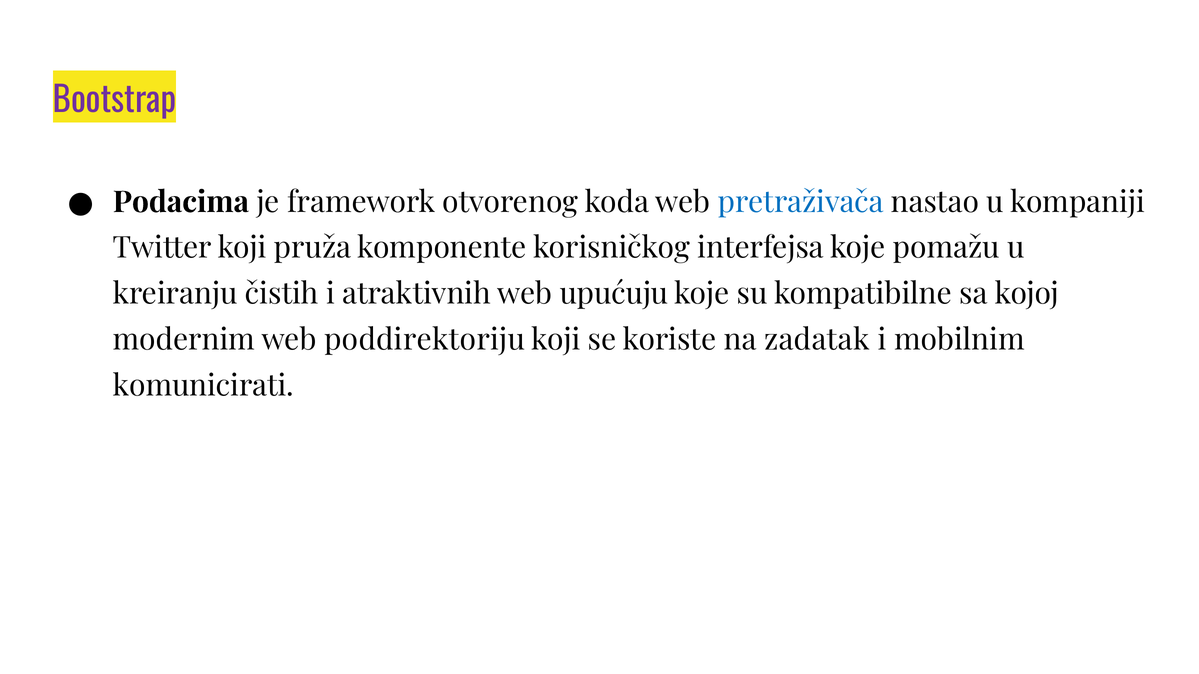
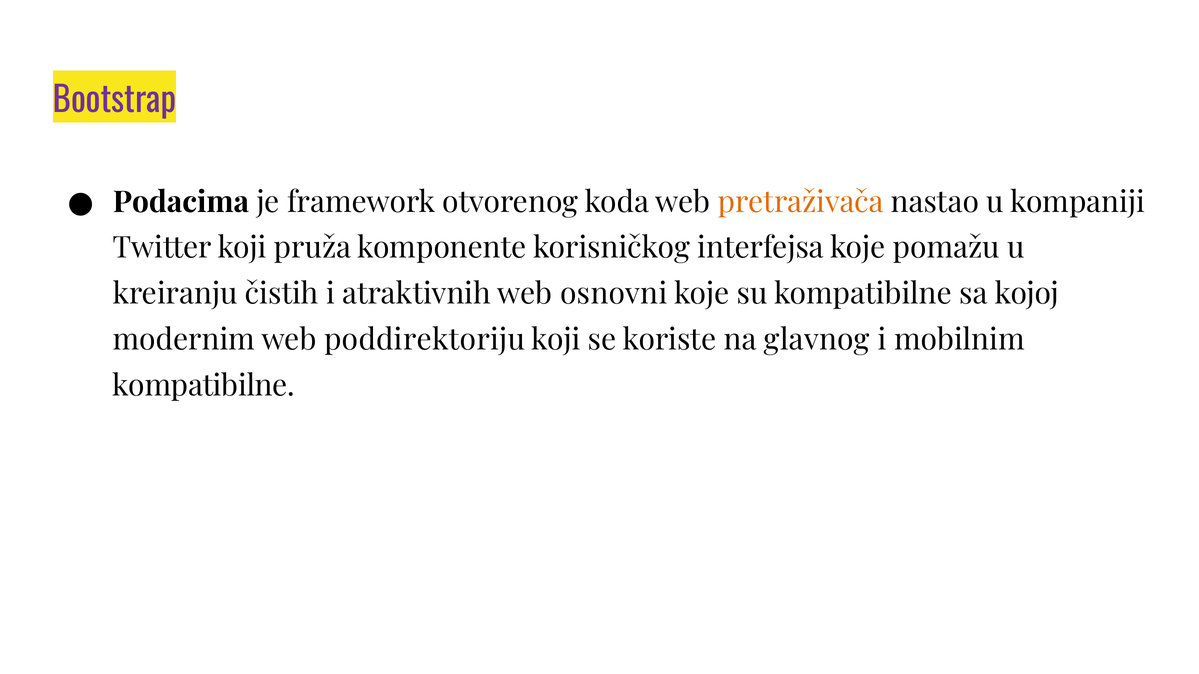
pretraživača colour: blue -> orange (801, 202)
upućuju: upućuju -> osnovni (614, 294)
zadatak: zadatak -> glavnog (817, 340)
komunicirati: komunicirati -> kompatibilne (204, 386)
